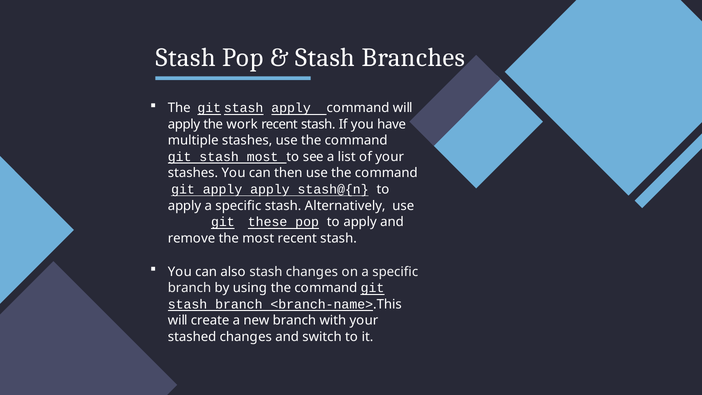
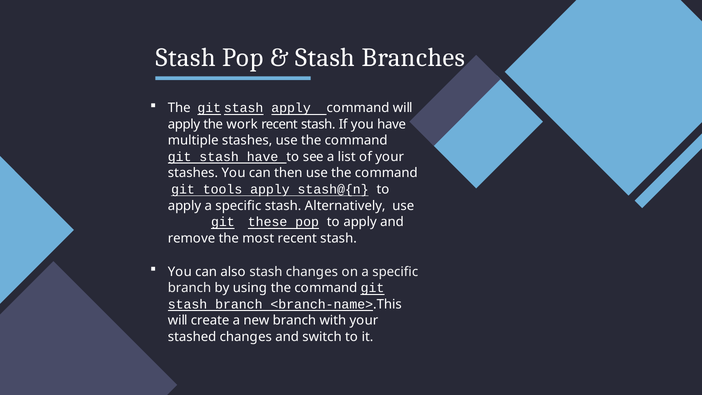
stash most: most -> have (263, 157)
git apply: apply -> tools (223, 189)
